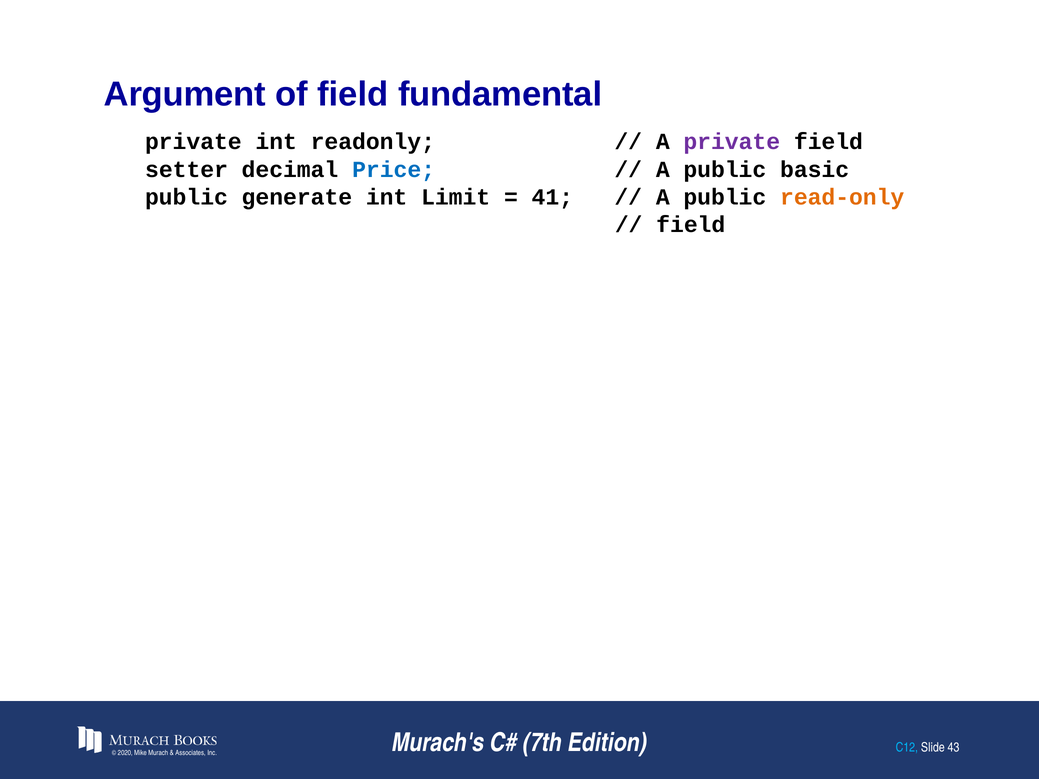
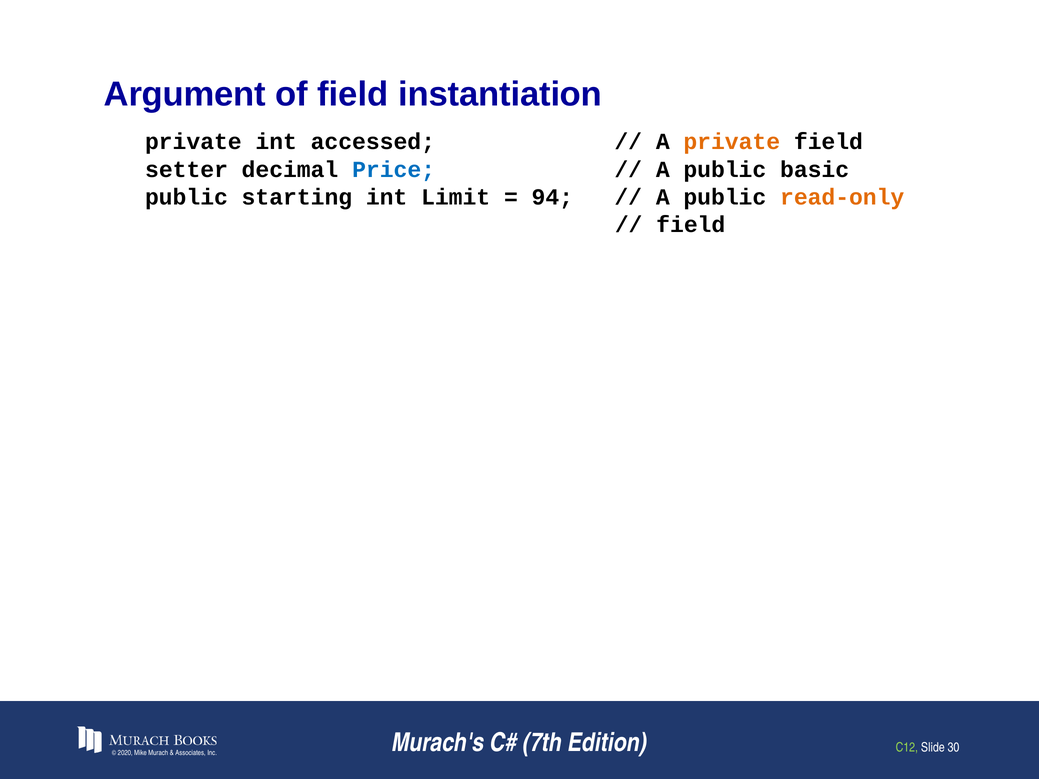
fundamental: fundamental -> instantiation (500, 94)
readonly: readonly -> accessed (373, 142)
private colour: purple -> orange (732, 142)
generate: generate -> starting (297, 197)
41: 41 -> 94 (552, 197)
C12 colour: light blue -> light green (907, 748)
43: 43 -> 30 (954, 748)
